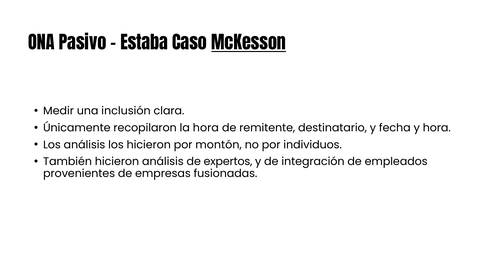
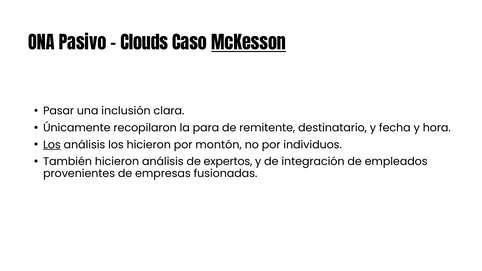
Estaba: Estaba -> Clouds (144, 44)
Medir: Medir -> Pasar (59, 111)
la hora: hora -> para (206, 128)
Los underline: none -> present (52, 145)
